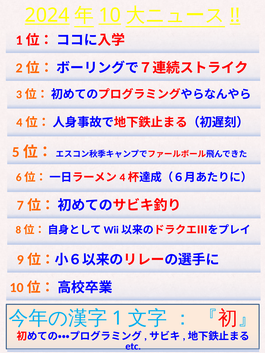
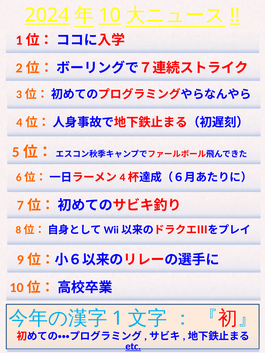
etc underline: none -> present (133, 347)
